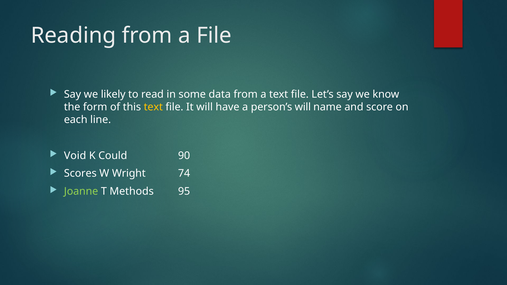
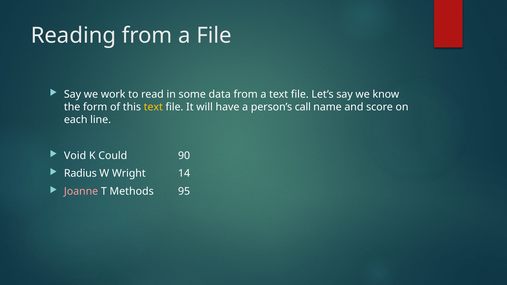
likely: likely -> work (113, 94)
person’s will: will -> call (303, 107)
Scores: Scores -> Radius (80, 174)
74: 74 -> 14 (184, 174)
Joanne colour: light green -> pink (81, 192)
